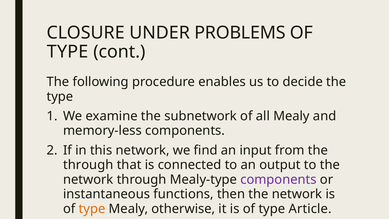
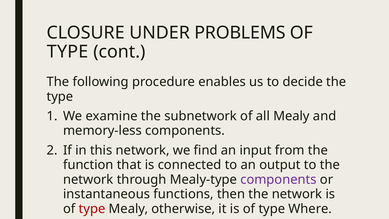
through: through -> function (88, 165)
type colour: orange -> red (92, 209)
Article: Article -> Where (310, 209)
